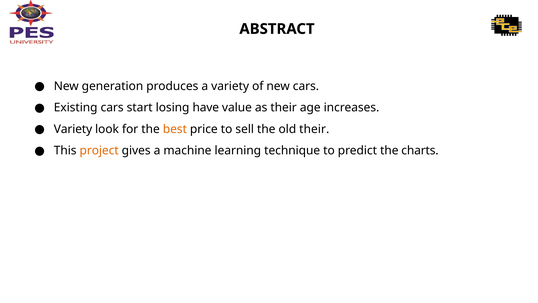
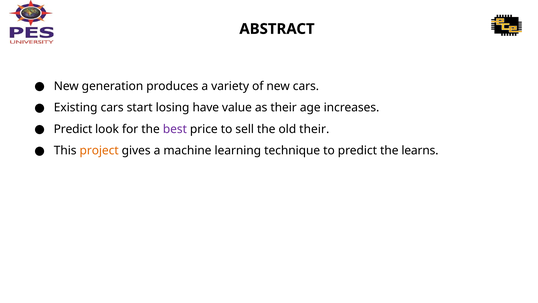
Variety: Variety -> Predict (73, 129)
best colour: orange -> purple (175, 129)
charts: charts -> learns (420, 150)
